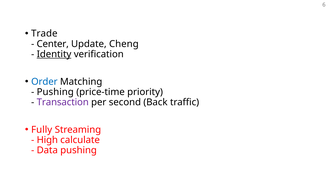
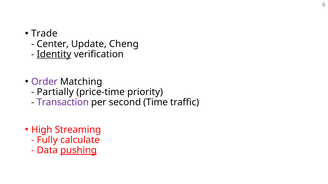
Order colour: blue -> purple (44, 82)
Pushing: Pushing -> Partially (55, 92)
Back: Back -> Time (156, 103)
Fully: Fully -> High (42, 130)
High: High -> Fully (47, 140)
pushing underline: none -> present (79, 151)
